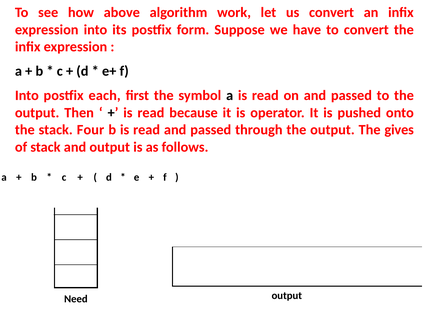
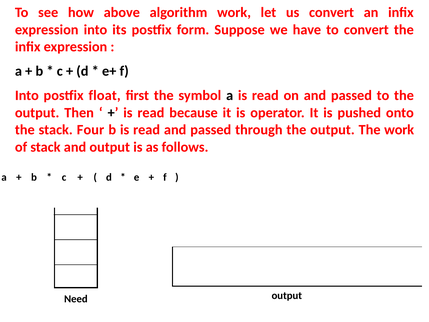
each: each -> float (105, 95)
The gives: gives -> work (399, 130)
